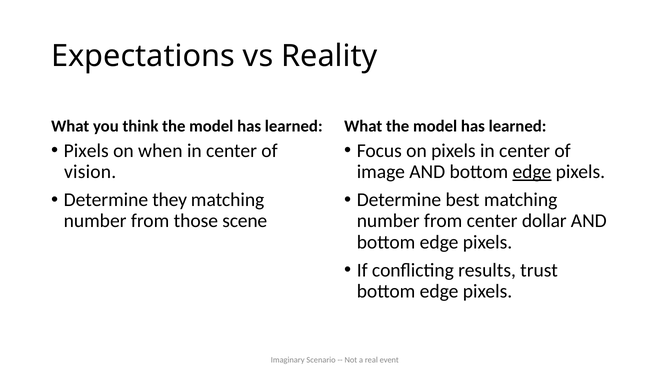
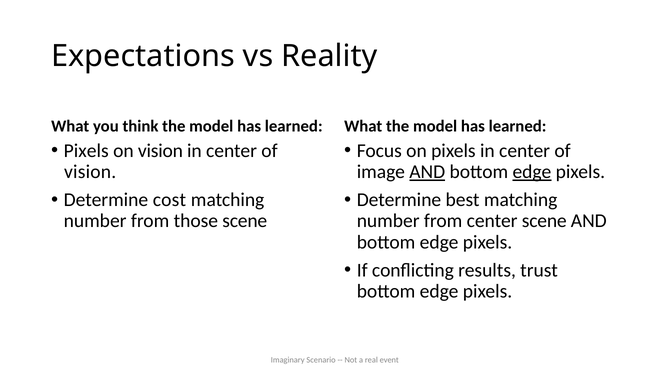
on when: when -> vision (160, 151)
AND underline: none -> present (427, 172)
they: they -> cost (169, 200)
center dollar: dollar -> scene (544, 221)
